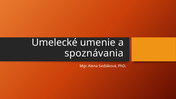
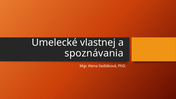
umenie: umenie -> vlastnej (98, 43)
